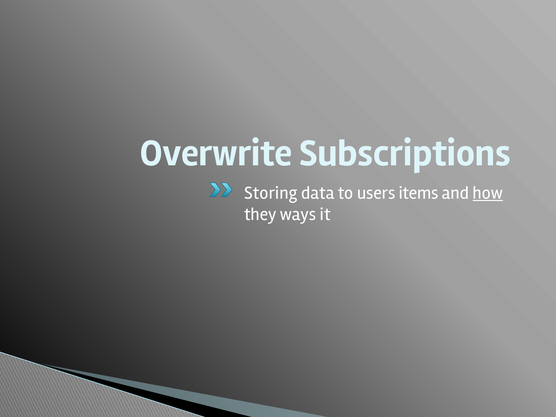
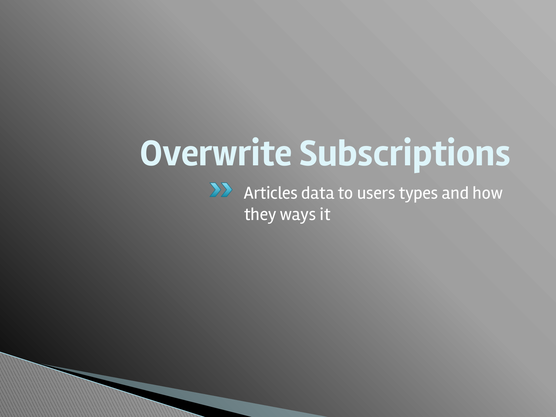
Storing: Storing -> Articles (271, 193)
items: items -> types (419, 193)
how underline: present -> none (488, 193)
